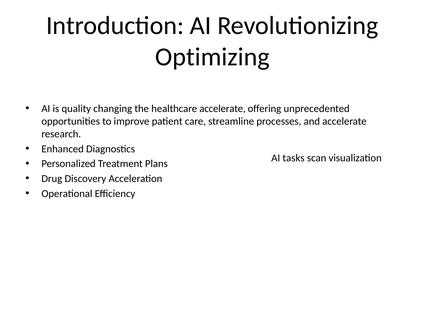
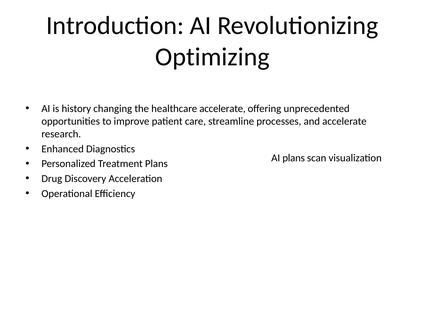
quality: quality -> history (76, 108)
tasks: tasks -> plans (294, 158)
